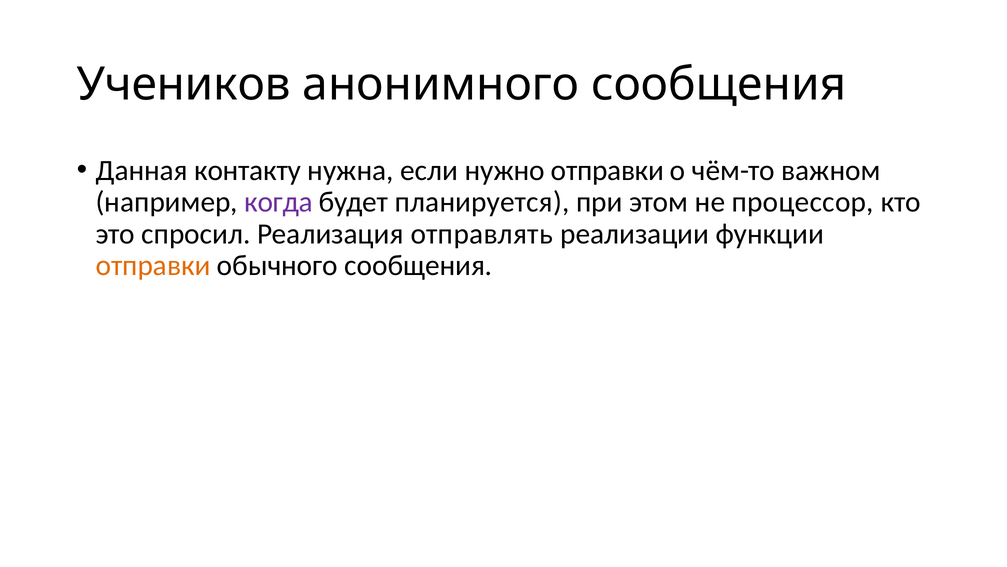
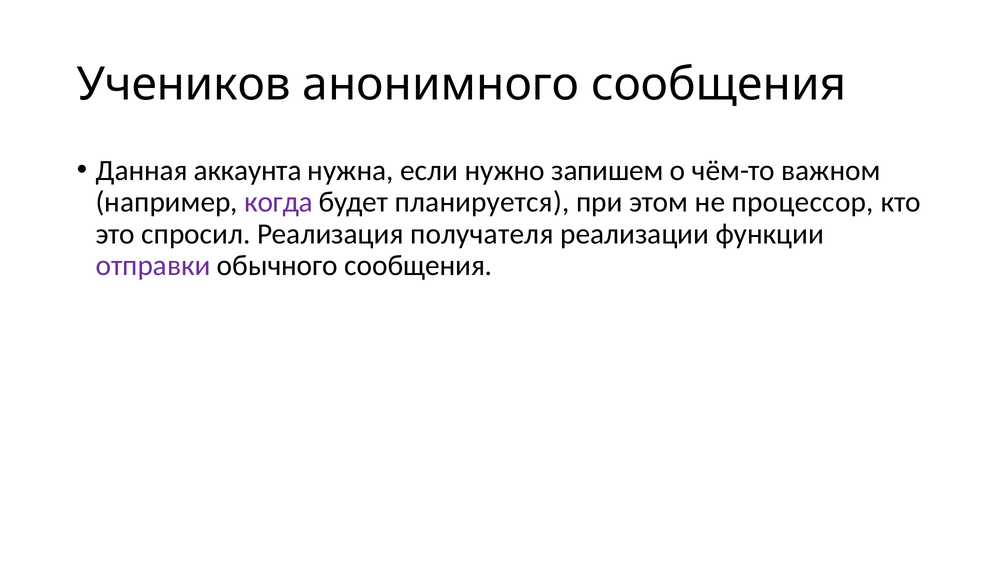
контакту: контакту -> аккаунта (248, 170)
нужно отправки: отправки -> запишем (607, 170)
отправлять: отправлять -> получателя (482, 234)
отправки colour: orange -> purple (153, 265)
